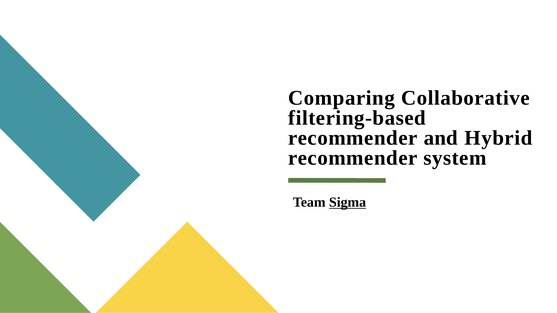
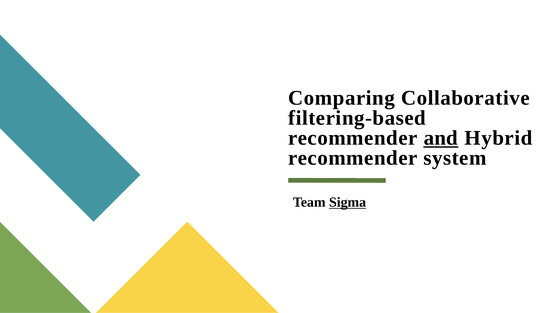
and underline: none -> present (441, 138)
